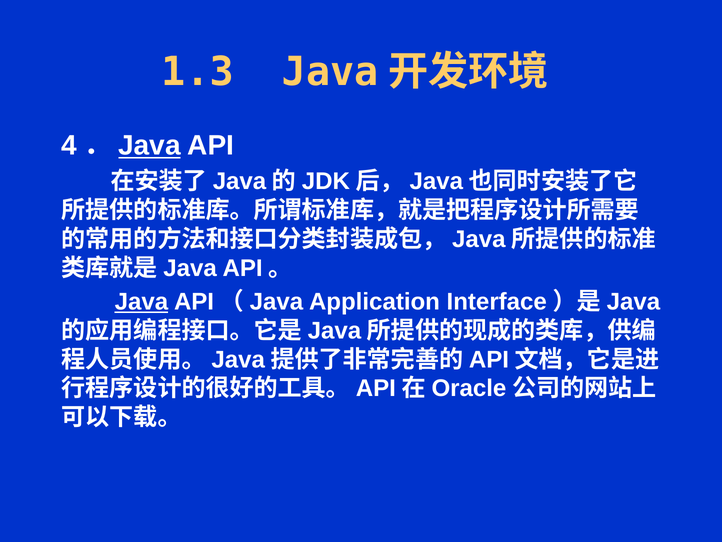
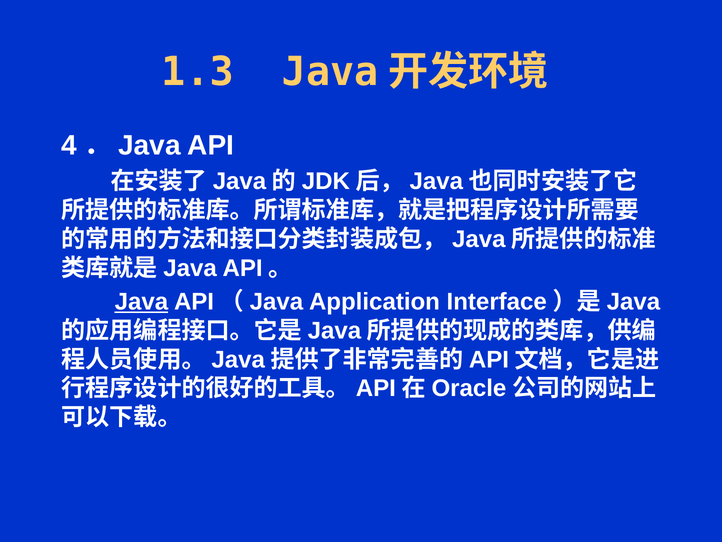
Java underline: present -> none (149, 145)
